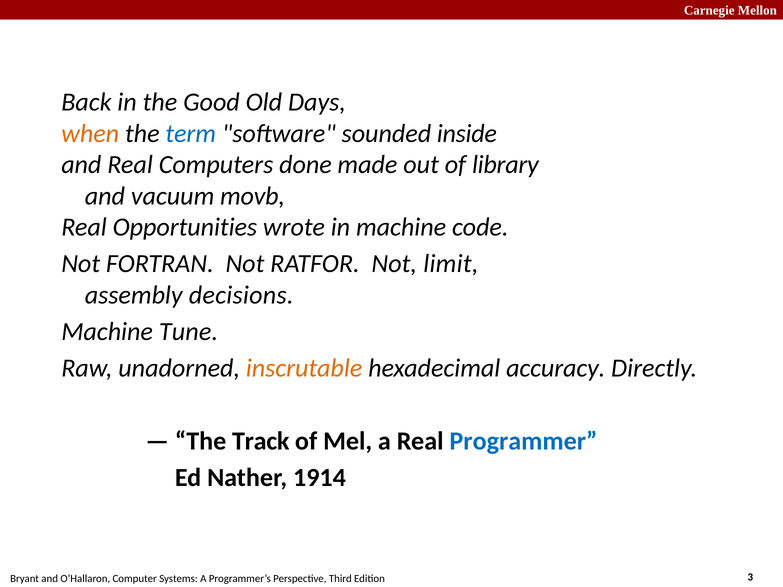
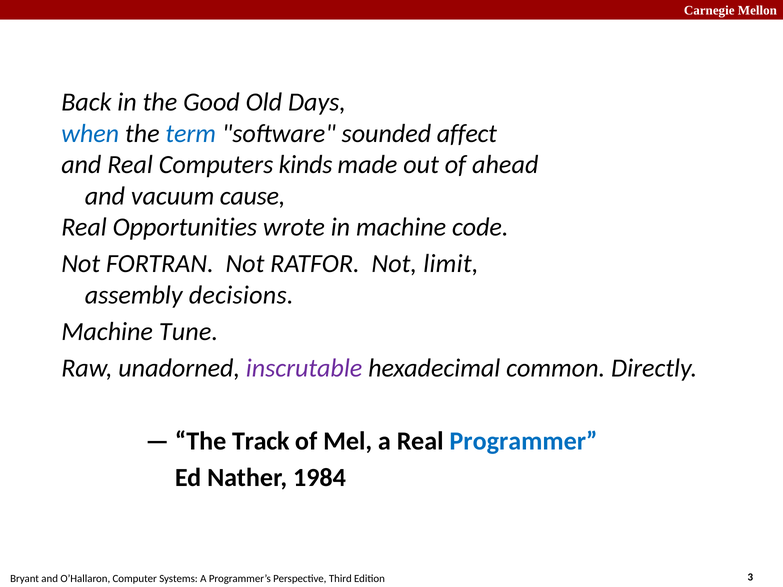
when colour: orange -> blue (90, 133)
inside: inside -> affect (467, 133)
done: done -> kinds (306, 165)
library: library -> ahead (505, 165)
movb: movb -> cause (253, 196)
inscrutable colour: orange -> purple (304, 368)
accuracy: accuracy -> common (556, 368)
1914: 1914 -> 1984 (319, 478)
